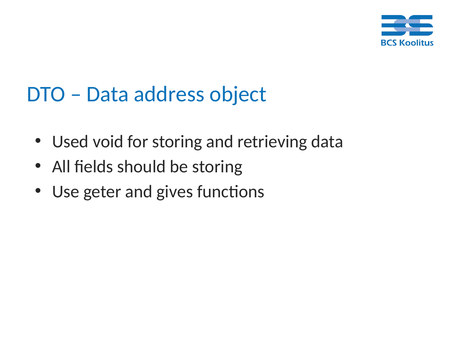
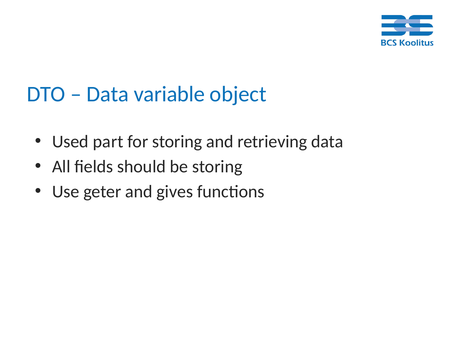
address: address -> variable (169, 94)
void: void -> part (108, 142)
